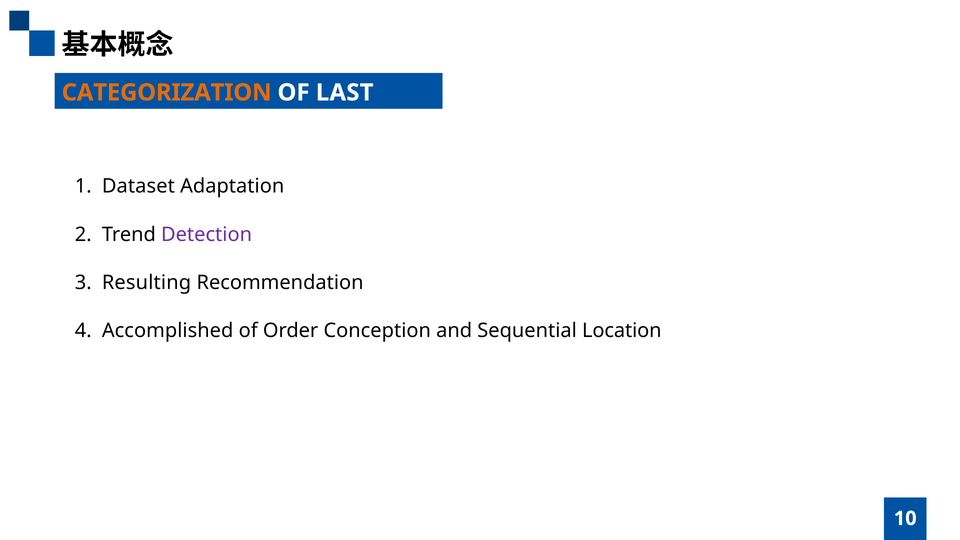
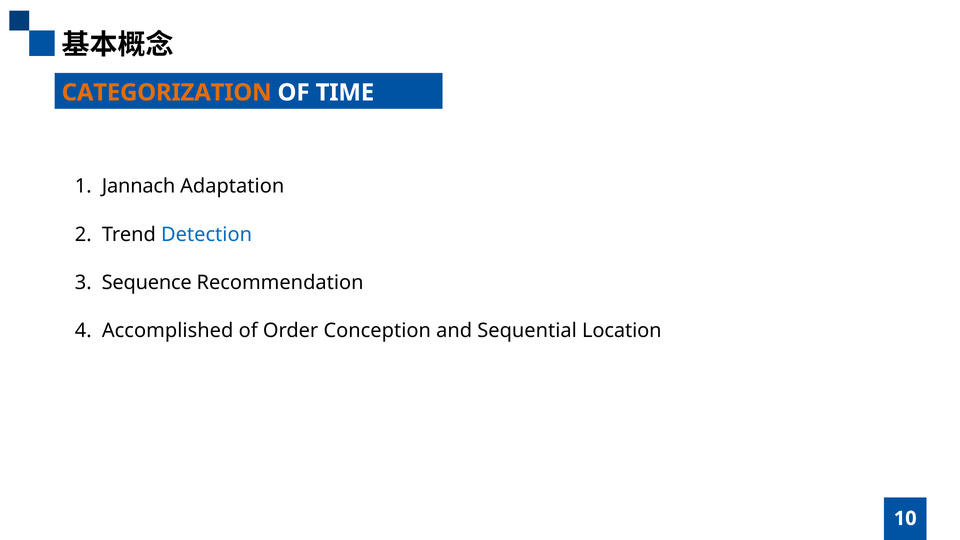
LAST: LAST -> TIME (345, 93)
Dataset: Dataset -> Jannach (139, 186)
Detection colour: purple -> blue (207, 234)
Resulting: Resulting -> Sequence (147, 282)
